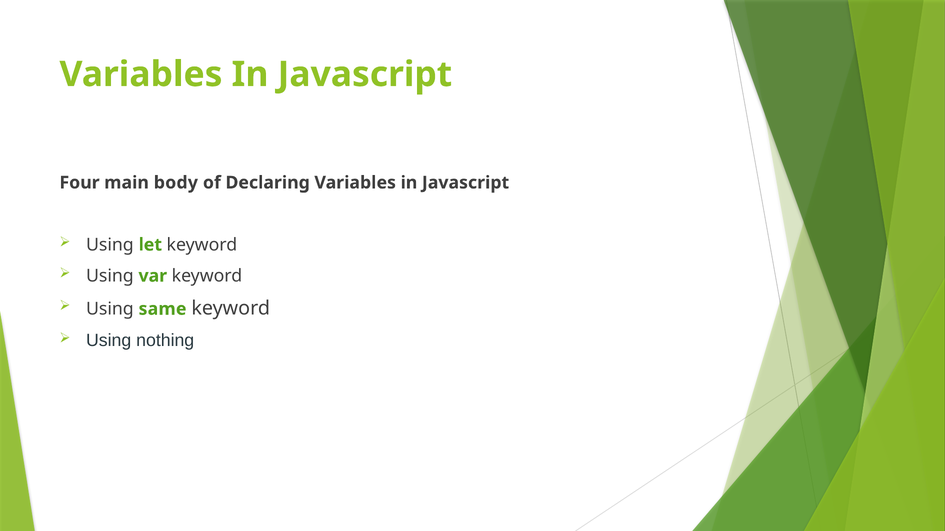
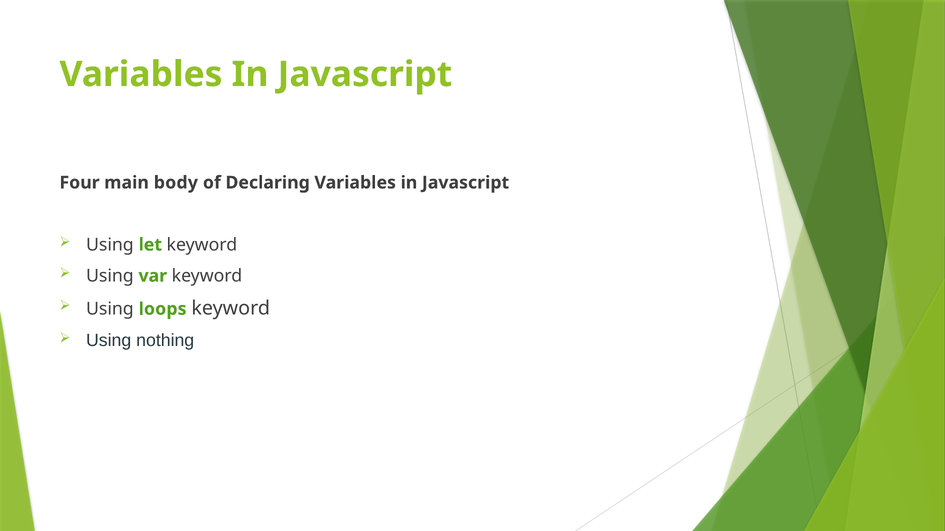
same: same -> loops (163, 309)
